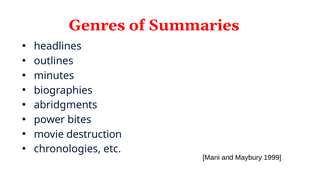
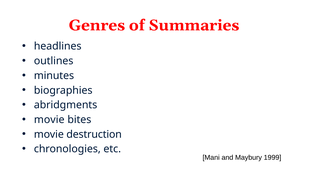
power: power -> movie (49, 120)
